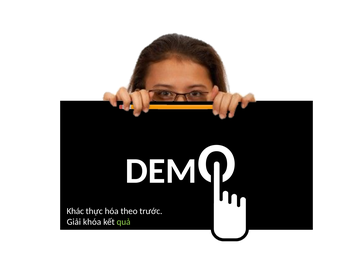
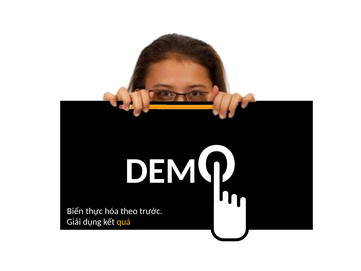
Khác: Khác -> Biến (75, 211)
khóa: khóa -> dụng (92, 222)
quả colour: light green -> yellow (124, 222)
